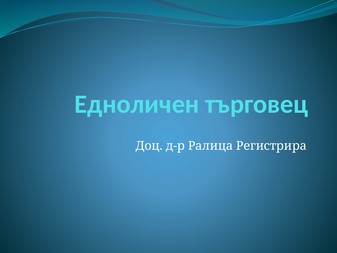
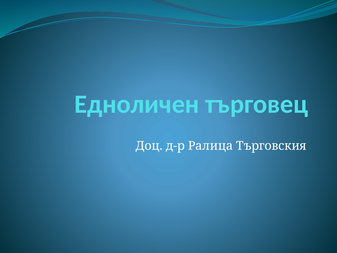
Регистрира: Регистрира -> Търговския (271, 146)
